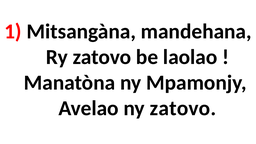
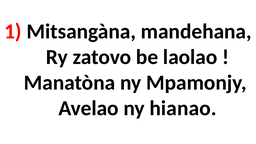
ny zatovo: zatovo -> hianao (183, 108)
